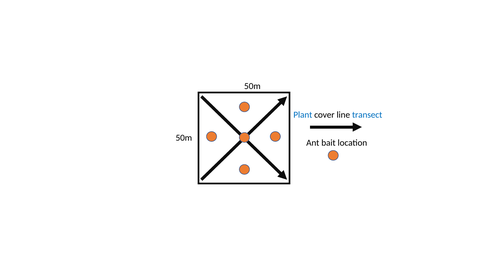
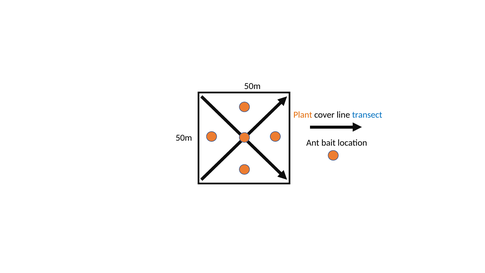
Plant colour: blue -> orange (303, 115)
